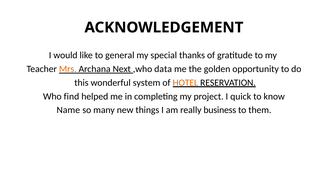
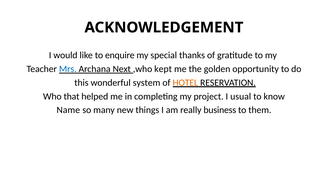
general: general -> enquire (120, 55)
Mrs colour: orange -> blue (68, 69)
data: data -> kept (163, 69)
find: find -> that (72, 97)
quick: quick -> usual (241, 97)
